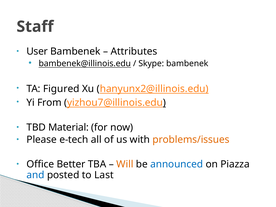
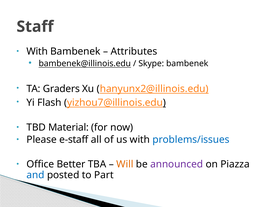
User: User -> With (37, 51)
Figured: Figured -> Graders (61, 89)
From: From -> Flash (49, 103)
e-tech: e-tech -> e-staff (74, 140)
problems/issues colour: orange -> blue (191, 140)
announced colour: blue -> purple (177, 164)
Last: Last -> Part (104, 175)
